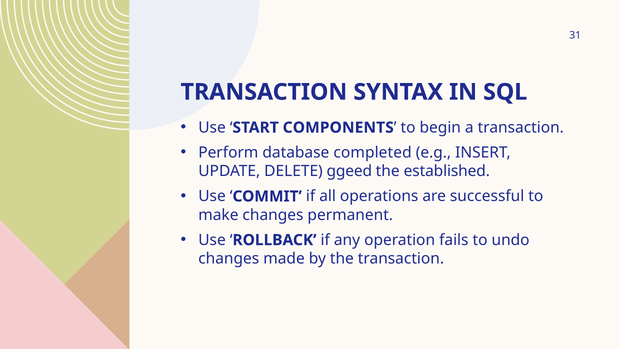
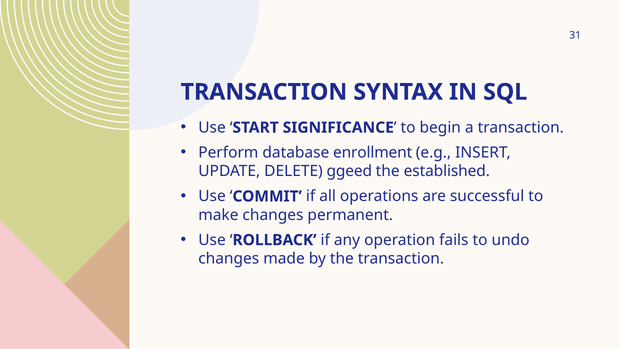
COMPONENTS: COMPONENTS -> SIGNIFICANCE (338, 127)
completed: completed -> enrollment (373, 153)
